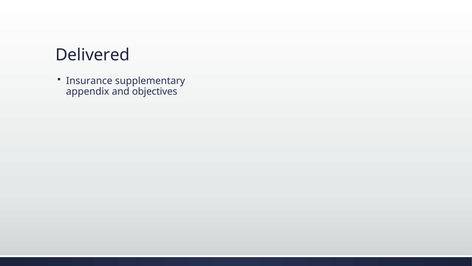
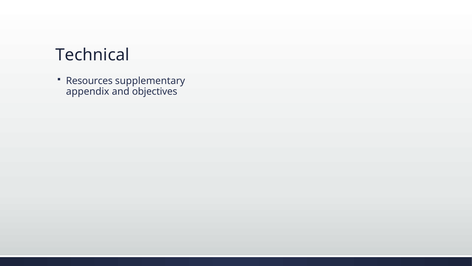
Delivered: Delivered -> Technical (93, 55)
Insurance: Insurance -> Resources (89, 81)
